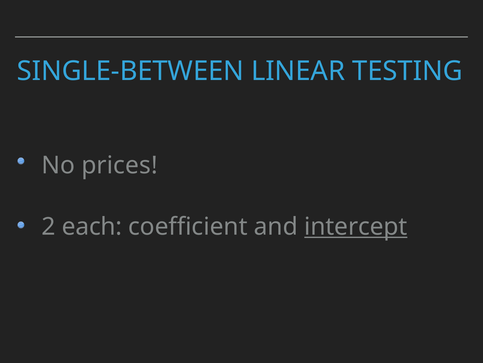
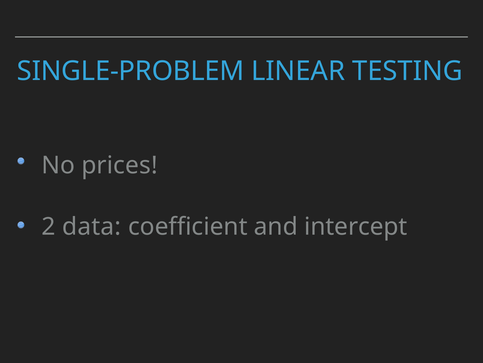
SINGLE-BETWEEN: SINGLE-BETWEEN -> SINGLE-PROBLEM (131, 71)
each: each -> data (92, 226)
intercept underline: present -> none (356, 226)
